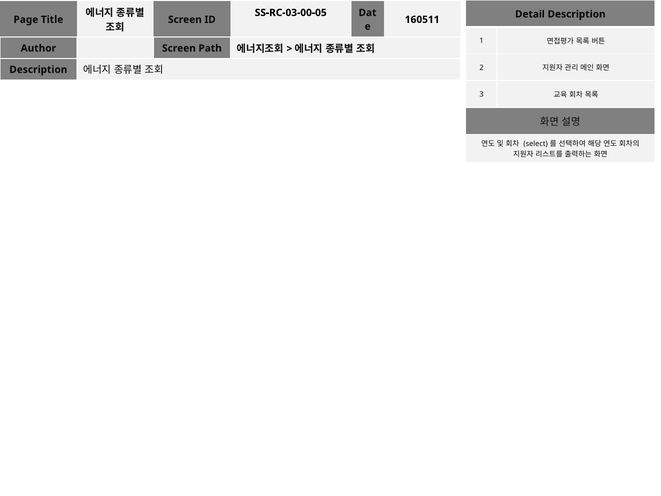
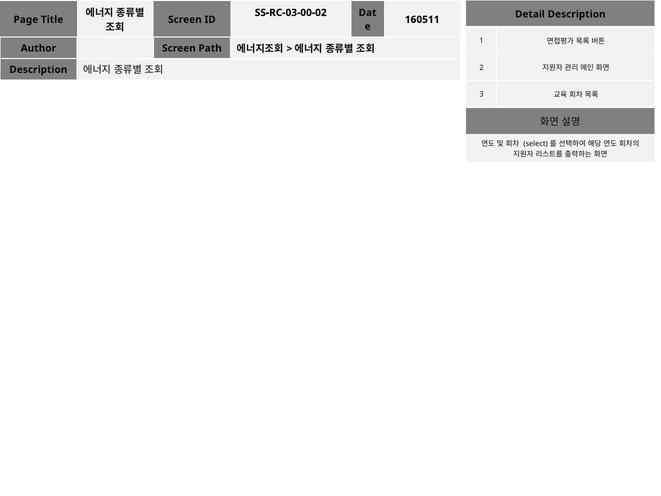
SS-RC-03-00-05: SS-RC-03-00-05 -> SS-RC-03-00-02 (291, 13)
